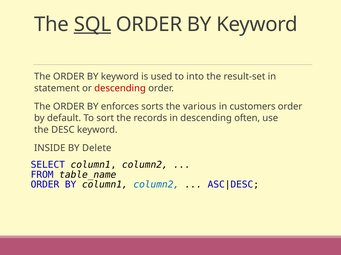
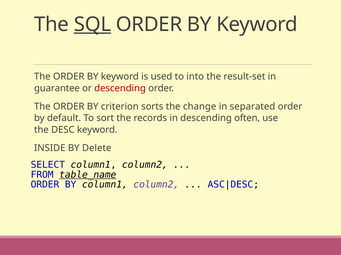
statement: statement -> guarantee (57, 88)
enforces: enforces -> criterion (120, 107)
various: various -> change (200, 107)
customers: customers -> separated (252, 107)
table_name underline: none -> present (88, 175)
column2 colour: blue -> purple (156, 185)
